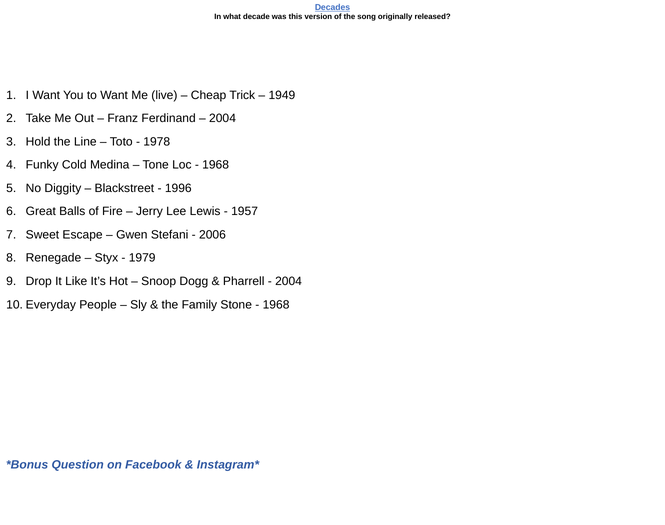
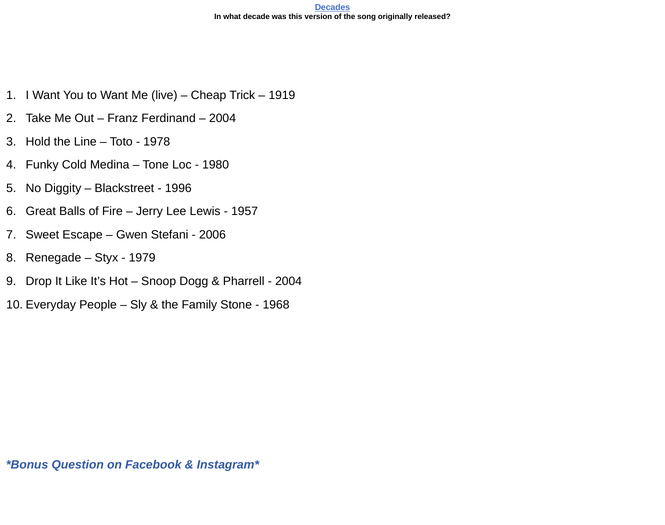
1949: 1949 -> 1919 (282, 95)
1968: 1968 -> 1980 (216, 165)
